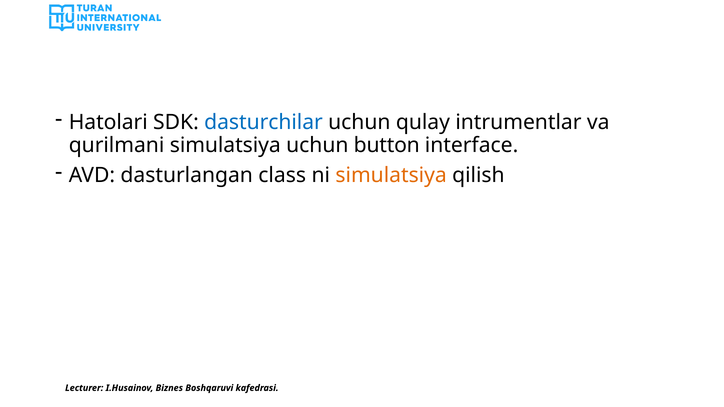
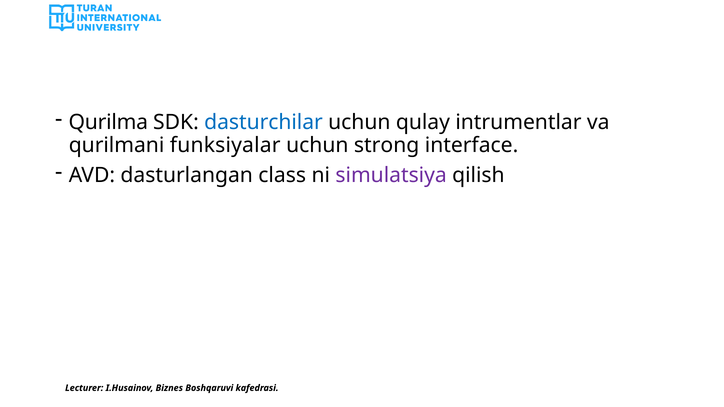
Hatolari: Hatolari -> Qurilma (108, 122)
qurilmani simulatsiya: simulatsiya -> funksiyalar (225, 145)
button: button -> strong (387, 145)
simulatsiya colour: orange -> purple (391, 176)
